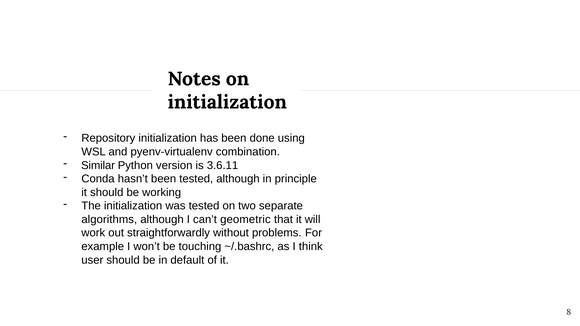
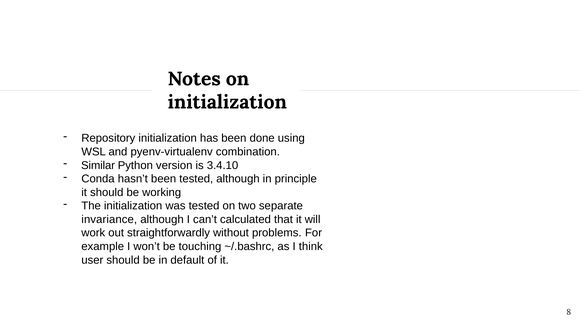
3.6.11: 3.6.11 -> 3.4.10 (223, 165)
algorithms: algorithms -> invariance (109, 220)
geometric: geometric -> calculated (245, 220)
